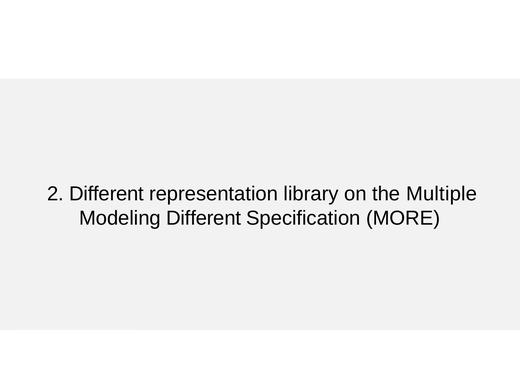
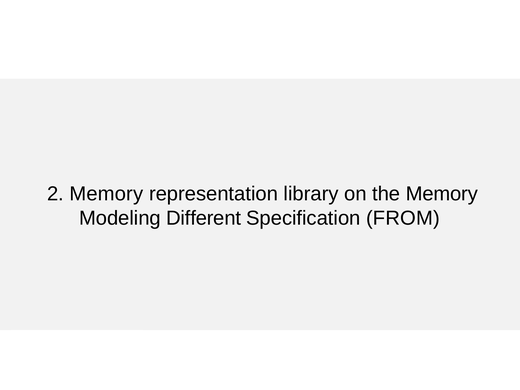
2 Different: Different -> Memory (106, 194)
the Multiple: Multiple -> Memory (442, 194)
MORE: MORE -> FROM (403, 218)
